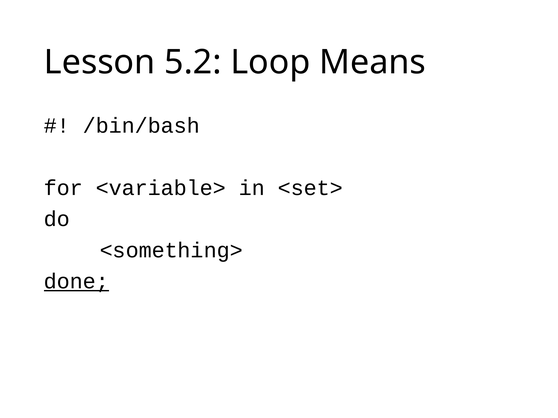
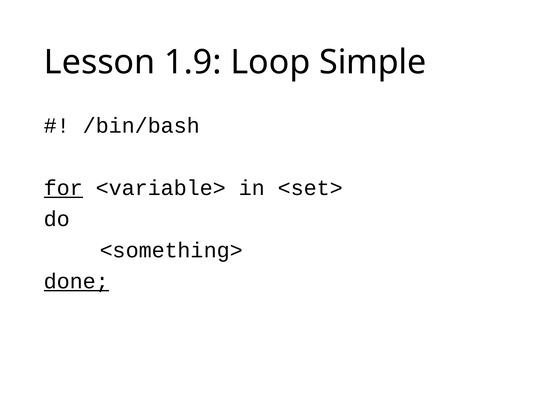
5.2: 5.2 -> 1.9 (193, 62)
Means: Means -> Simple (373, 62)
for underline: none -> present (63, 188)
